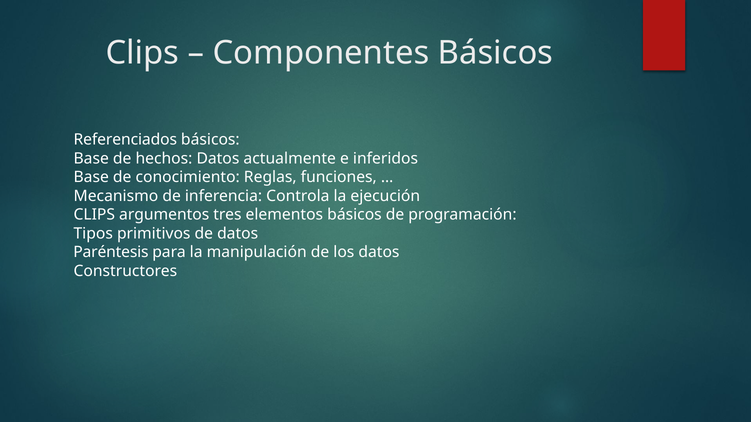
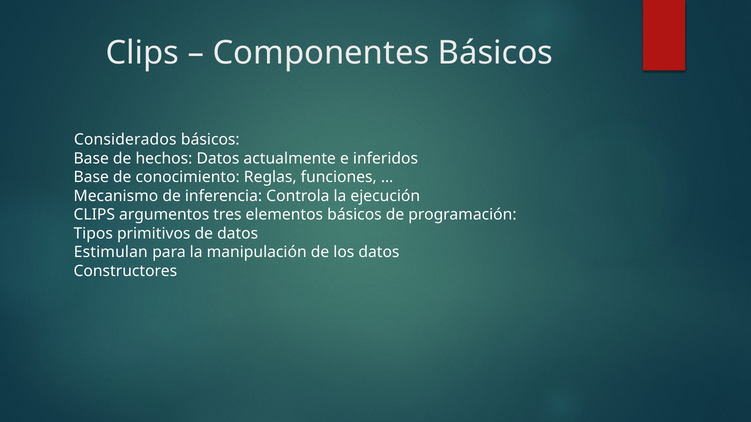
Referenciados: Referenciados -> Considerados (125, 140)
Paréntesis: Paréntesis -> Estimulan (111, 252)
